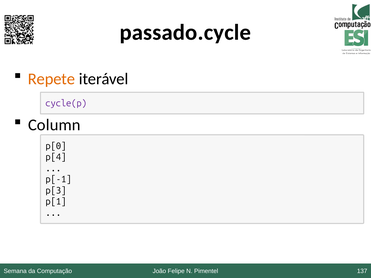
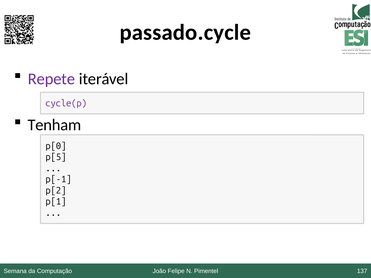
Repete colour: orange -> purple (51, 79)
Column: Column -> Tenham (54, 125)
p[4: p[4 -> p[5 (56, 157)
p[3: p[3 -> p[2 (56, 191)
